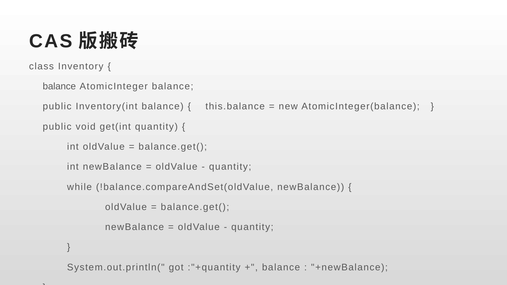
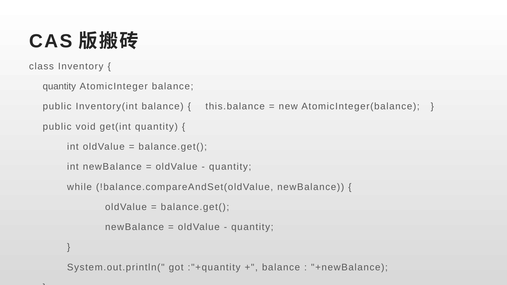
balance: balance -> quantity (59, 86)
